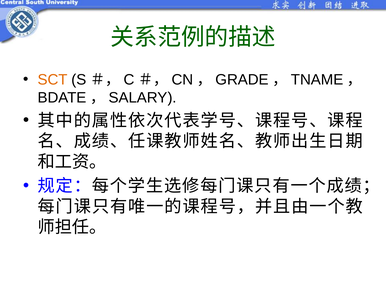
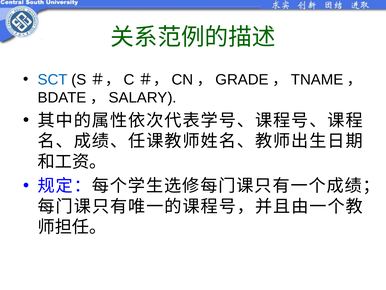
SCT colour: orange -> blue (53, 80)
